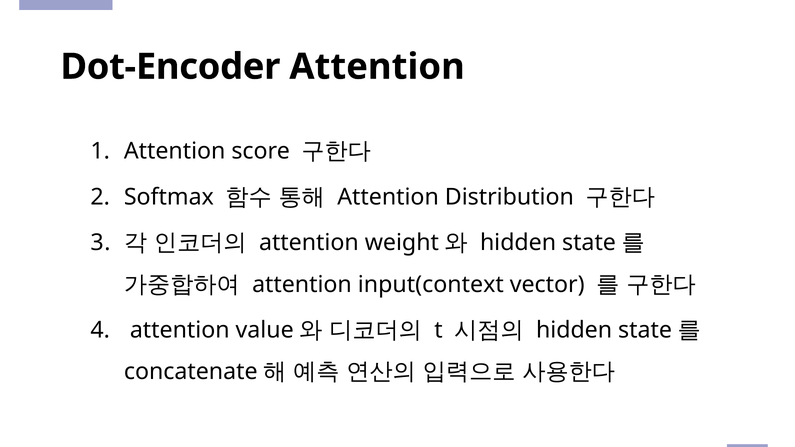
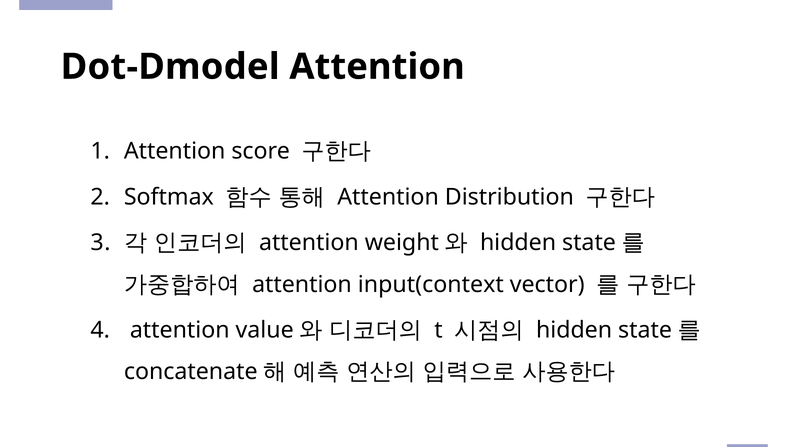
Dot-Encoder: Dot-Encoder -> Dot-Dmodel (170, 67)
